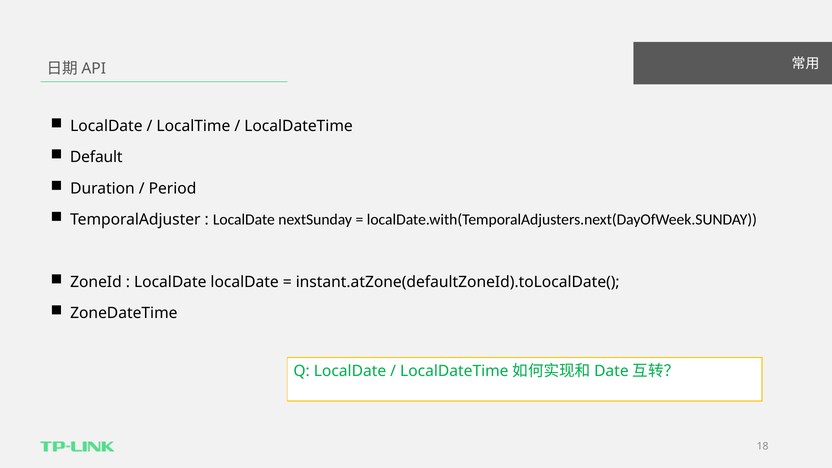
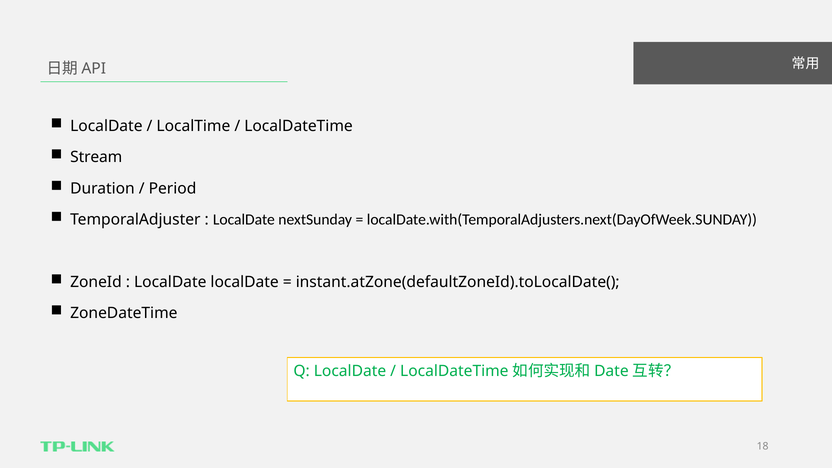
Default: Default -> Stream (96, 157)
